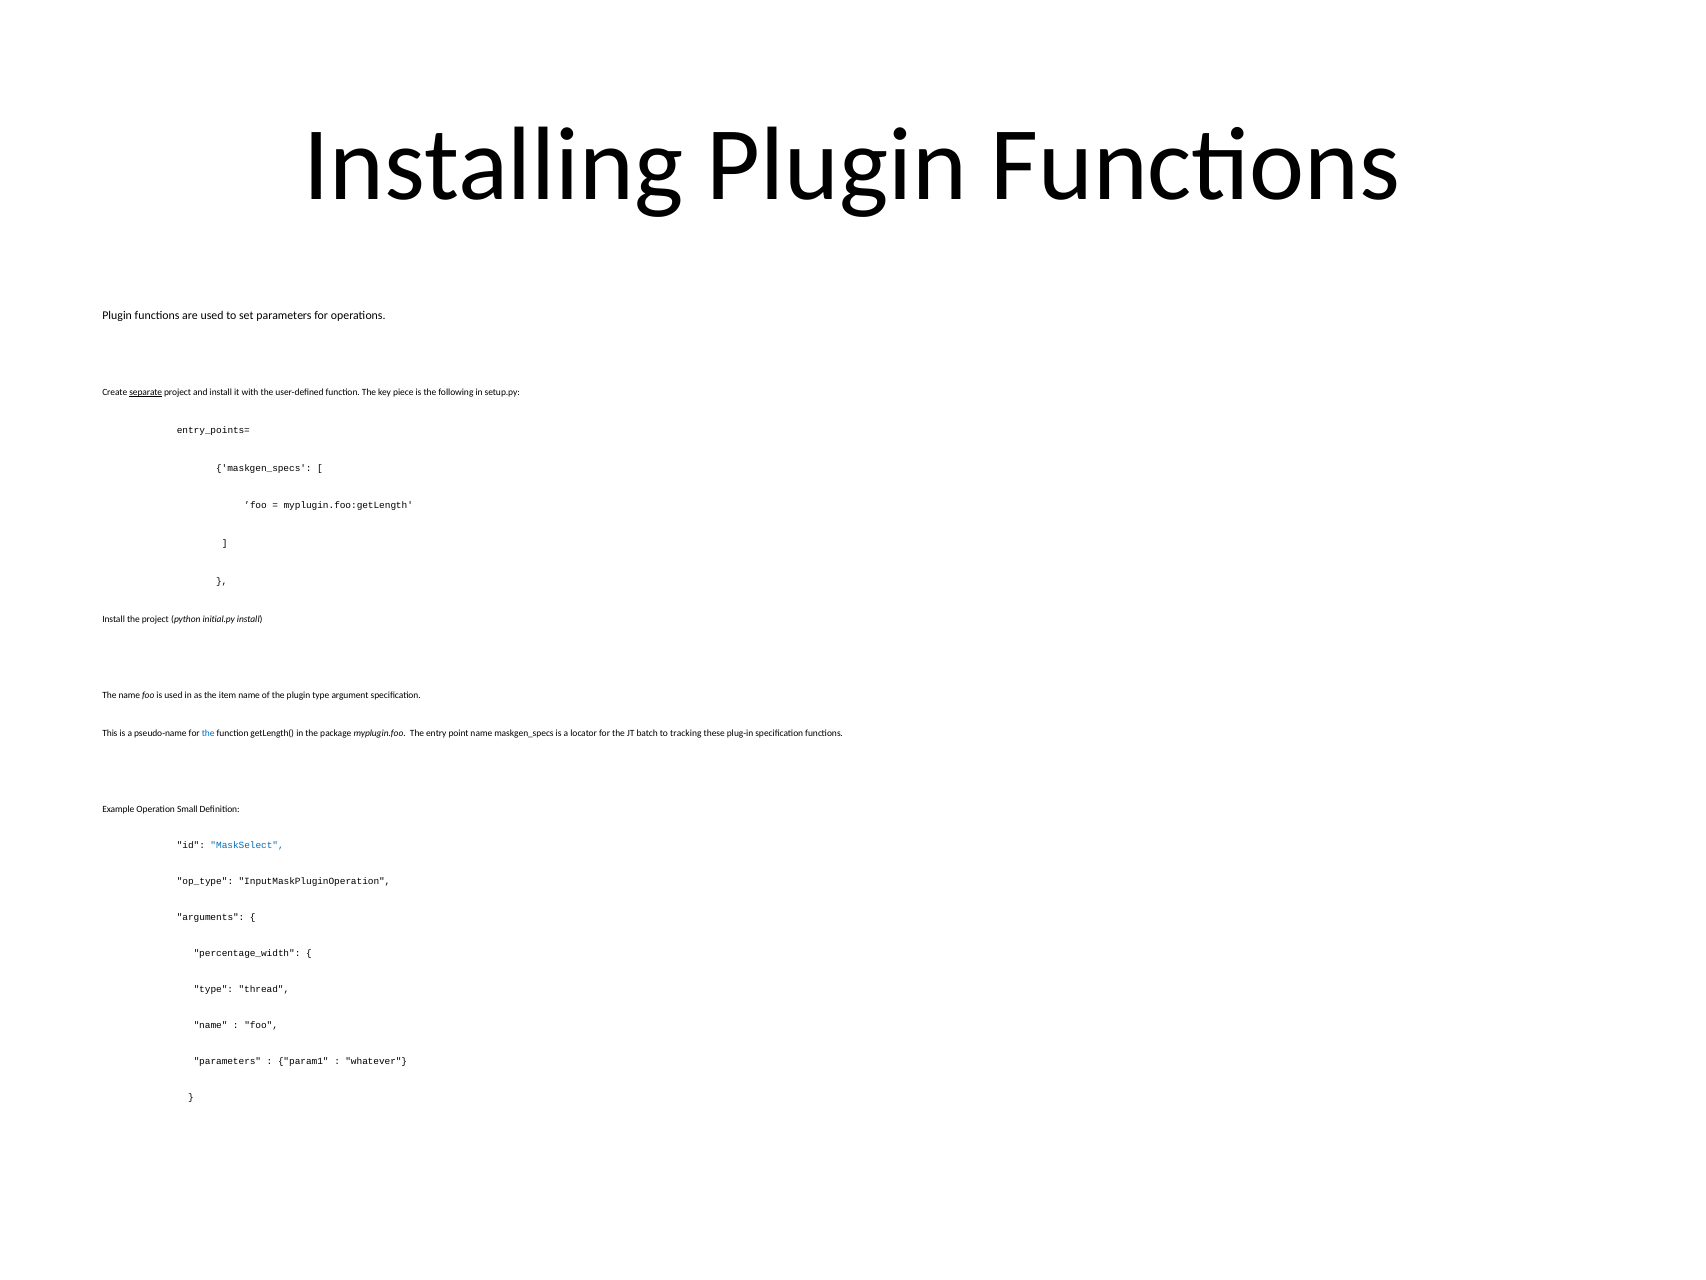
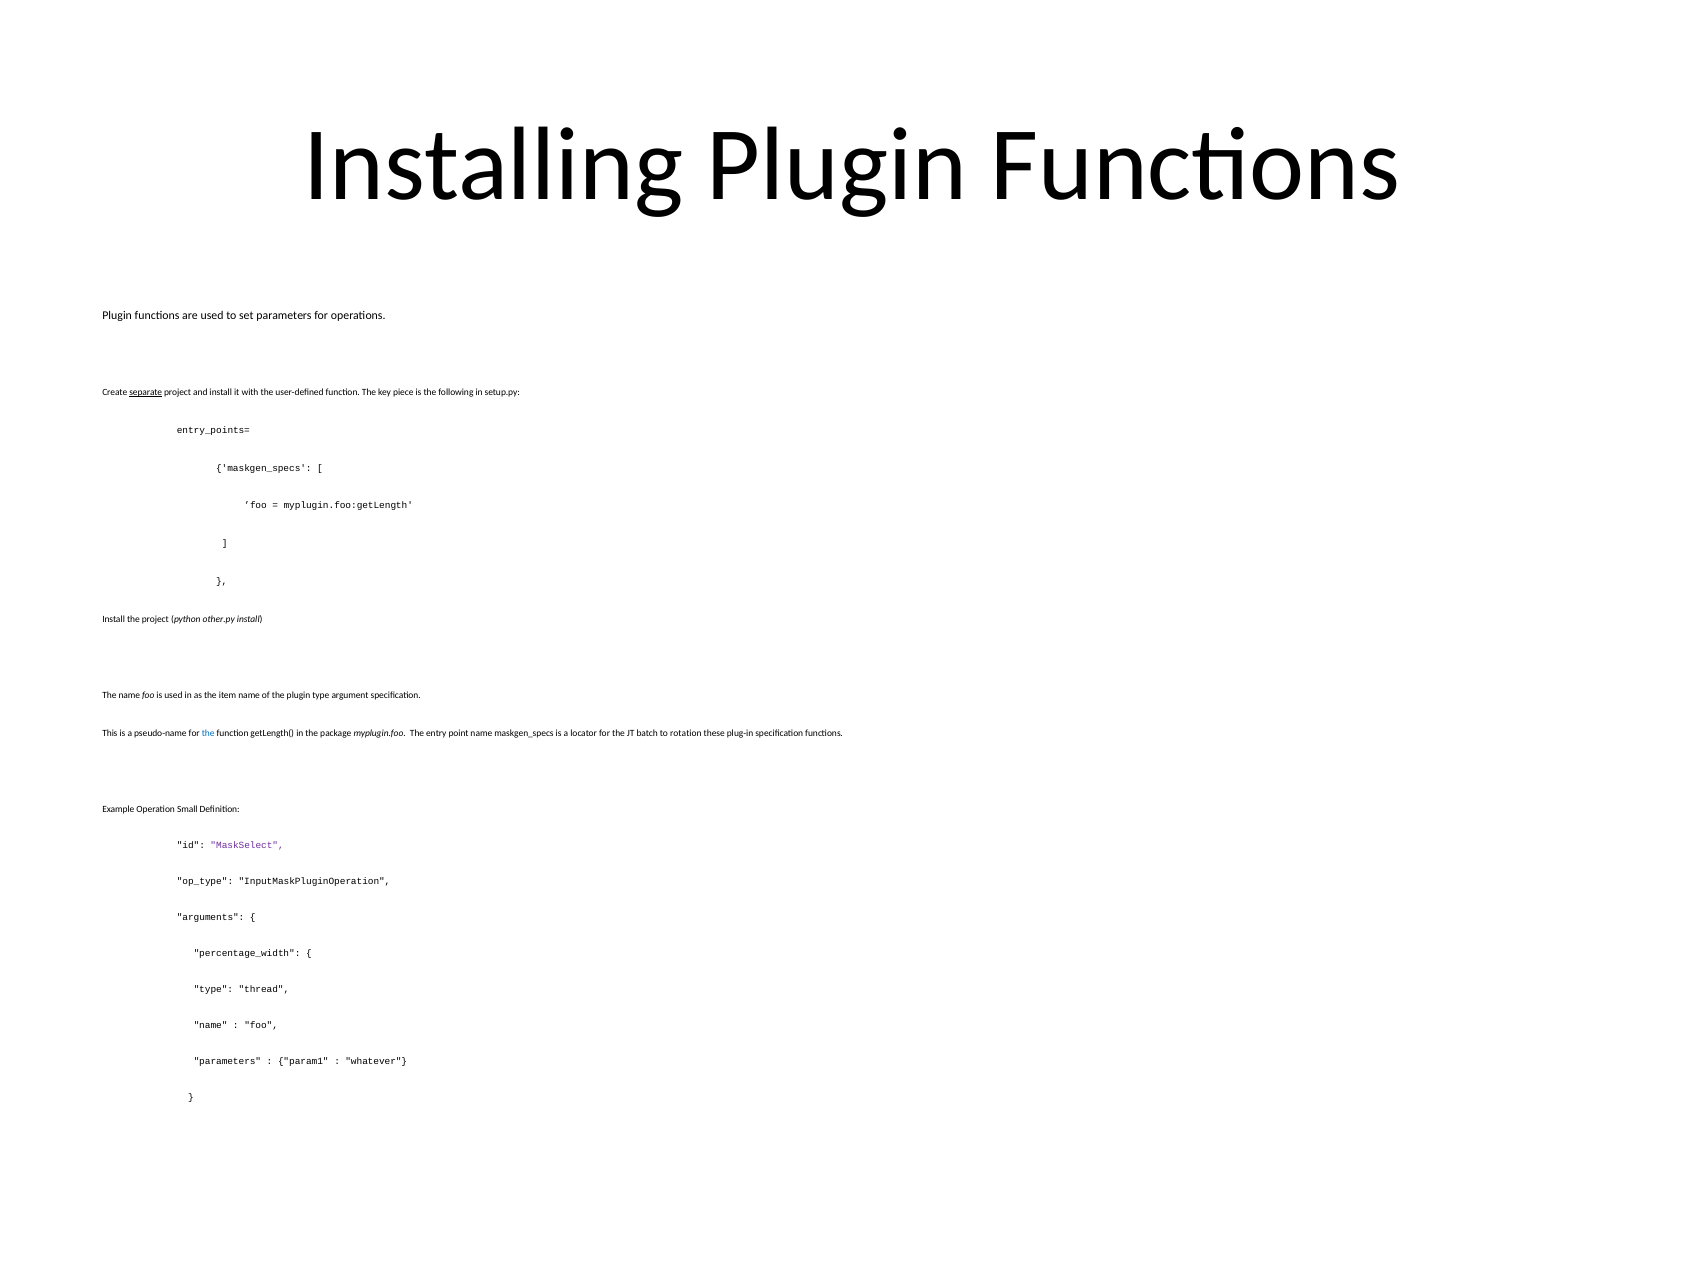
initial.py: initial.py -> other.py (219, 619)
tracking: tracking -> rotation (686, 733)
MaskSelect colour: blue -> purple (247, 845)
